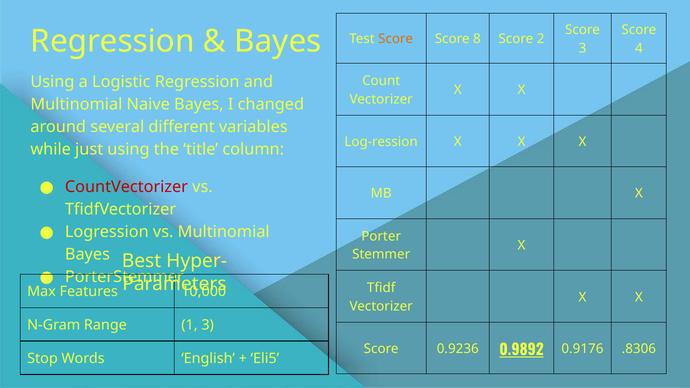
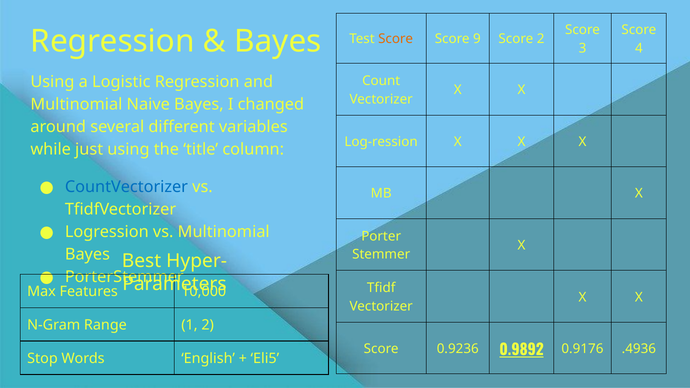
8: 8 -> 9 (477, 39)
CountVectorizer colour: red -> blue (126, 187)
1 3: 3 -> 2 (208, 325)
.8306: .8306 -> .4936 (639, 349)
